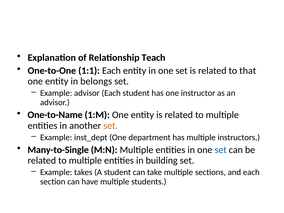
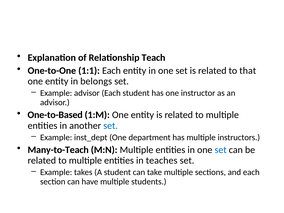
One-to-Name: One-to-Name -> One-to-Based (55, 115)
set colour: orange -> blue (111, 126)
Many-to-Single: Many-to-Single -> Many-to-Teach (58, 150)
building: building -> teaches (162, 160)
